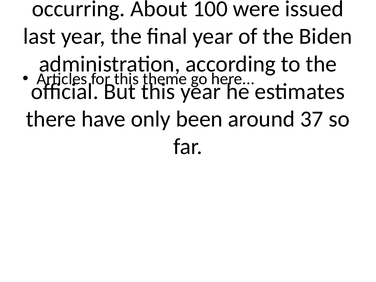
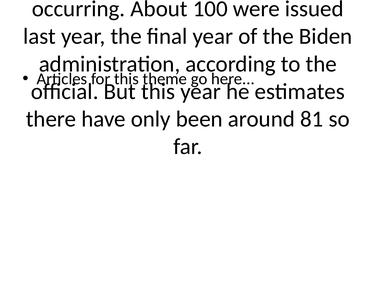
37: 37 -> 81 (312, 119)
